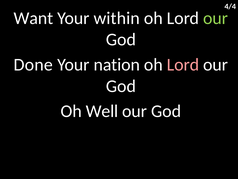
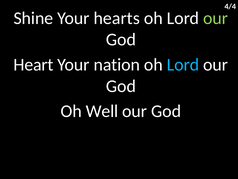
Want: Want -> Shine (33, 18)
within: within -> hearts (117, 18)
Done: Done -> Heart (33, 64)
Lord colour: pink -> light blue (183, 64)
